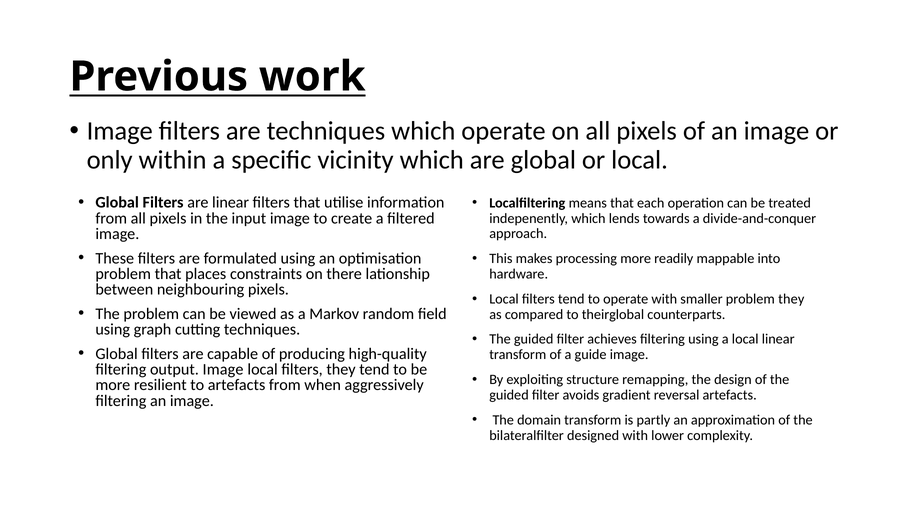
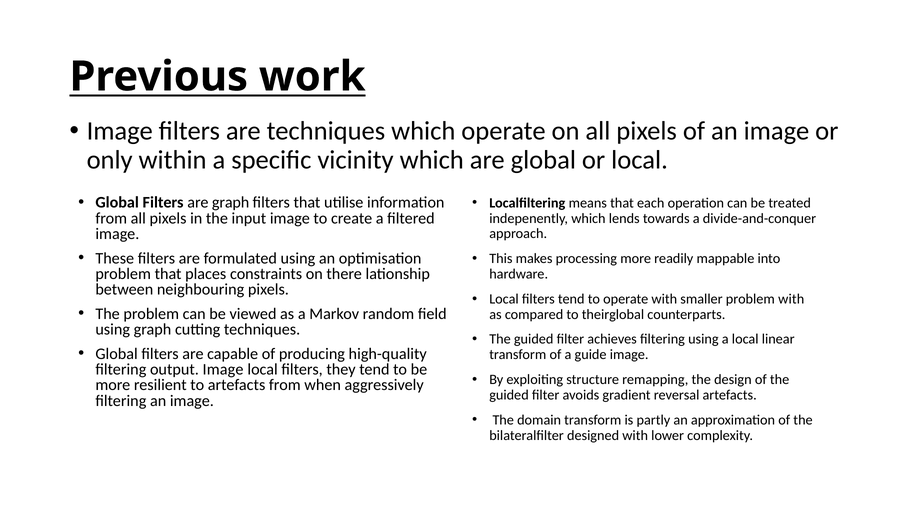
are linear: linear -> graph (231, 203)
problem they: they -> with (791, 299)
